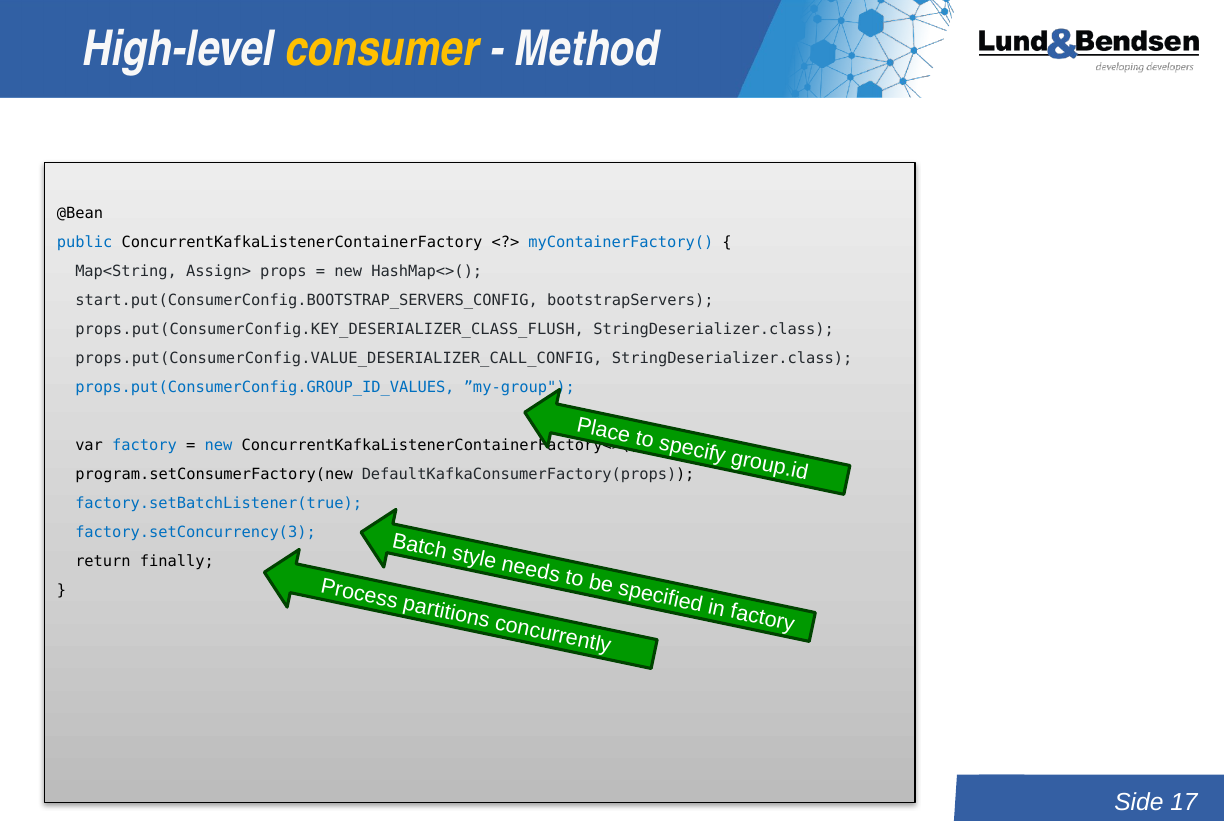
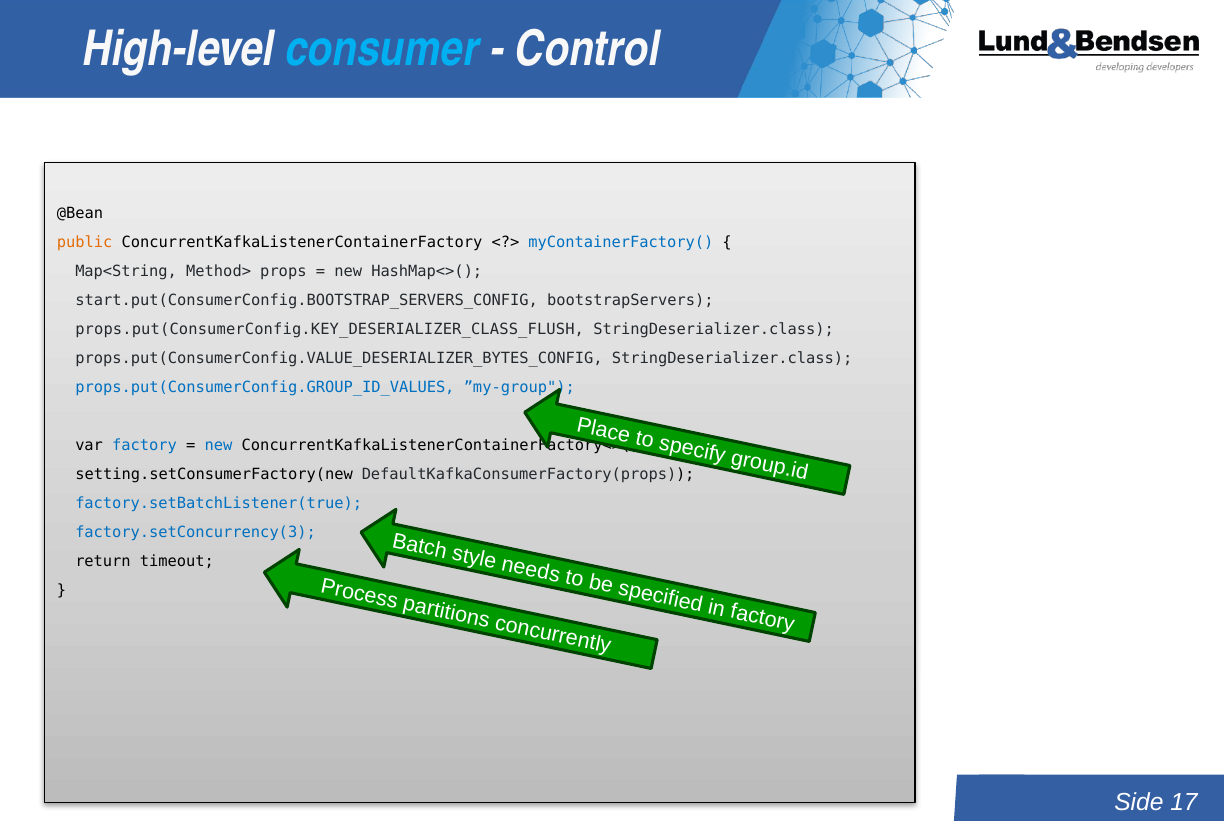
consumer colour: yellow -> light blue (382, 49)
Method: Method -> Control (587, 49)
public colour: blue -> orange (85, 242)
Assign>: Assign> -> Method> (219, 271)
props.put(ConsumerConfig.VALUE_DESERIALIZER_CALL_CONFIG: props.put(ConsumerConfig.VALUE_DESERIALIZER_CALL_CONFIG -> props.put(ConsumerConfig.VALUE_DESERIALIZER_BYTES_CONFIG (339, 358)
program.setConsumerFactory(new: program.setConsumerFactory(new -> setting.setConsumerFactory(new (214, 474)
finally: finally -> timeout (177, 561)
